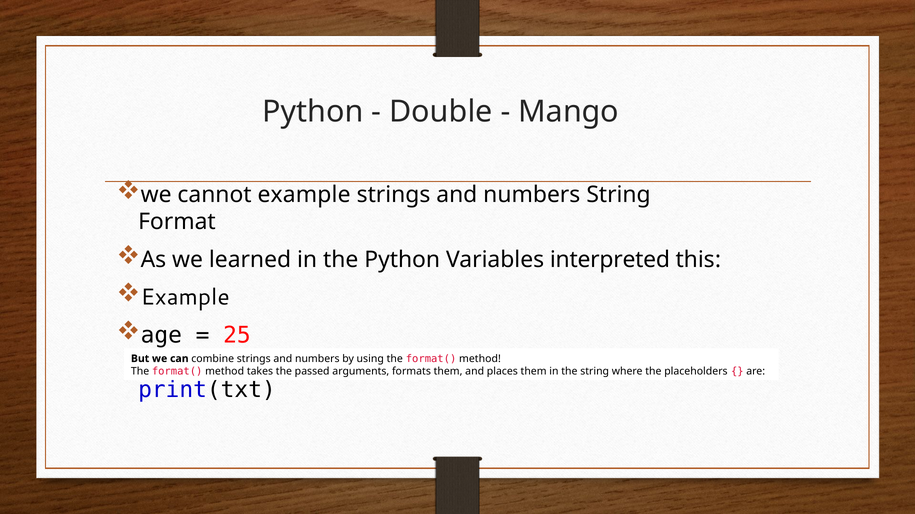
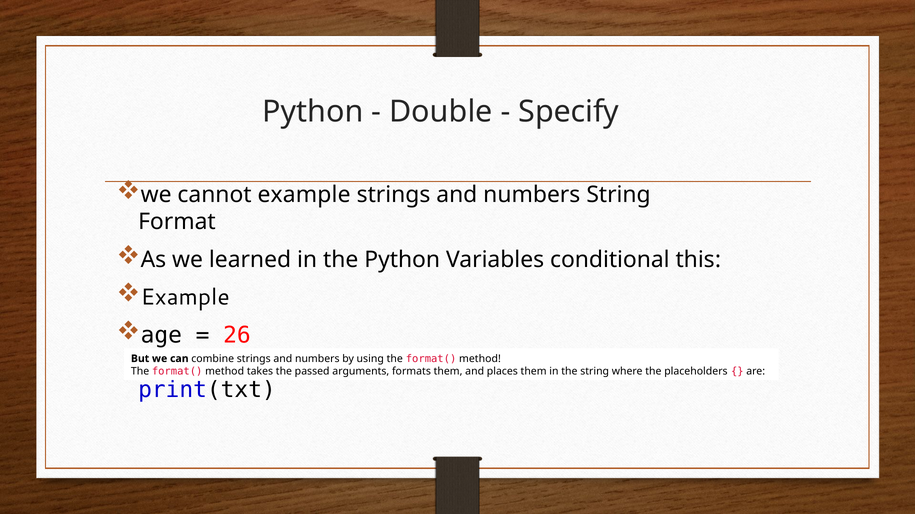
Mango: Mango -> Specify (569, 112)
interpreted: interpreted -> conditional (610, 260)
25: 25 -> 26 (237, 335)
